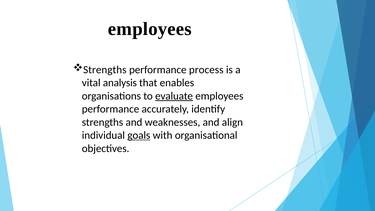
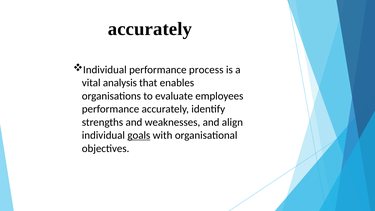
employees: employees -> accurately (150, 29)
Strengths: Strengths -> Individual (105, 70)
evaluate underline: present -> none (174, 96)
